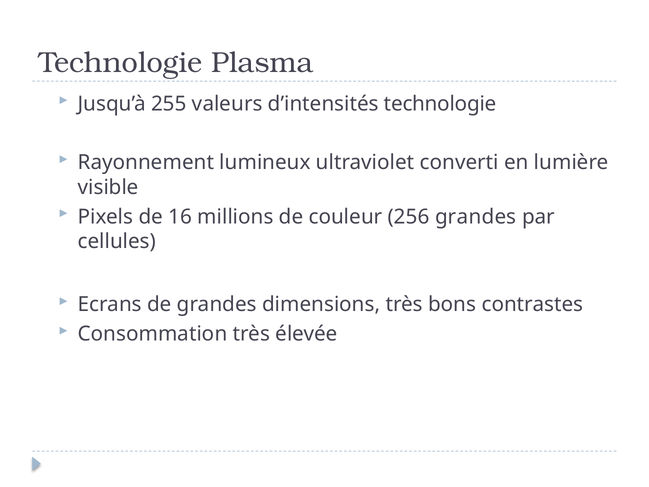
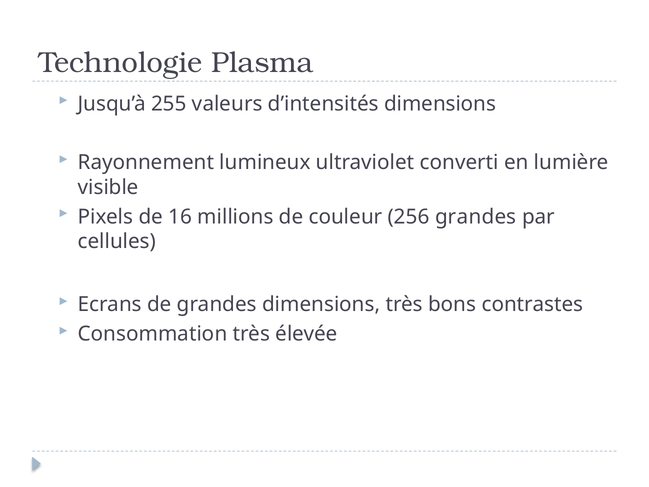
d’intensités technologie: technologie -> dimensions (440, 104)
